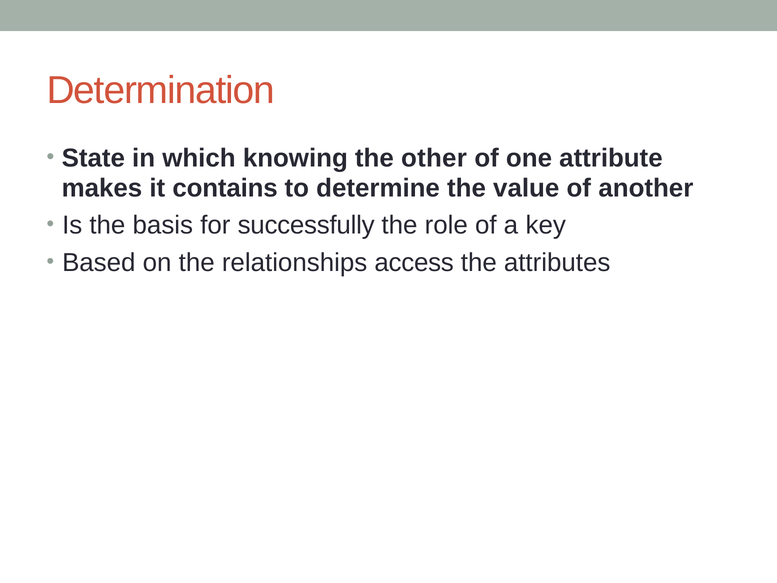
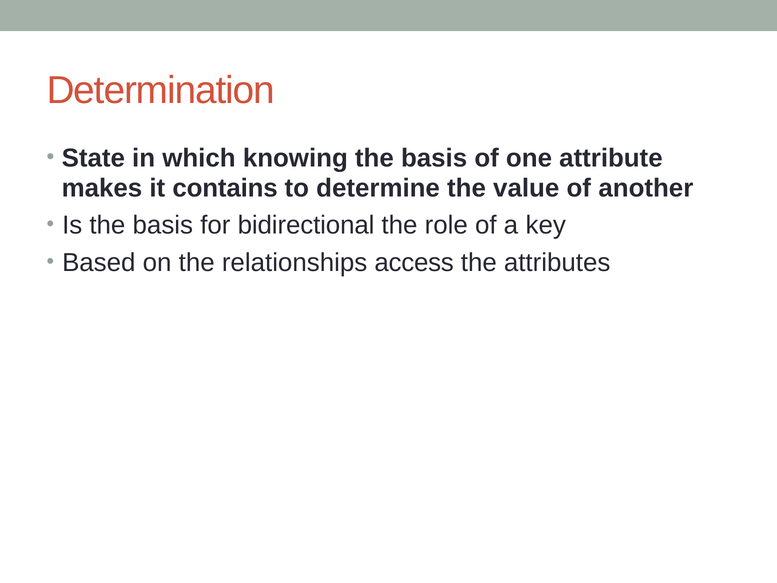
knowing the other: other -> basis (434, 158)
successfully: successfully -> bidirectional (306, 225)
